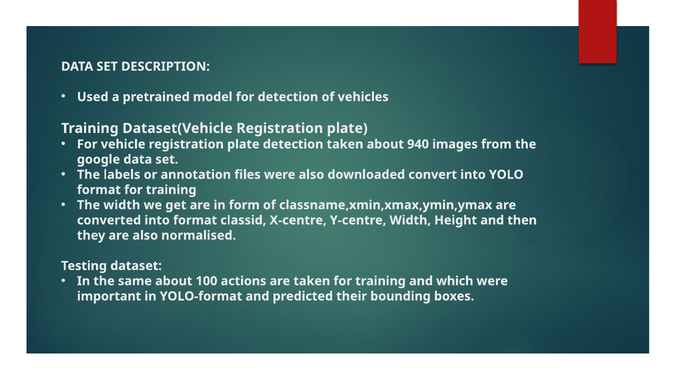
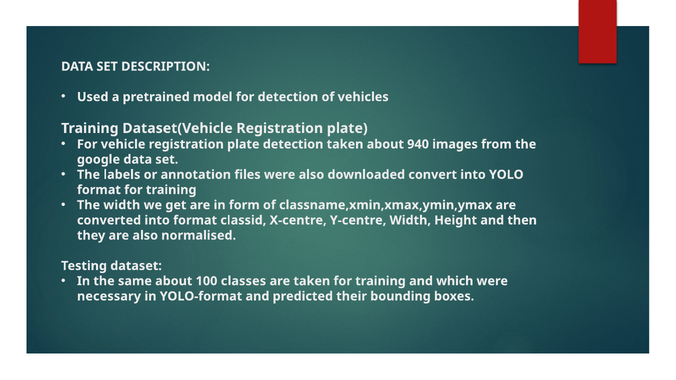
actions: actions -> classes (243, 281)
important: important -> necessary (109, 296)
